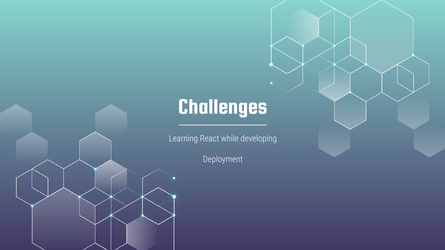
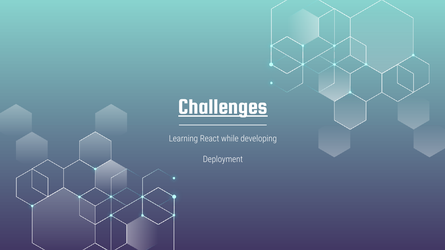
Challenges underline: none -> present (223, 106)
